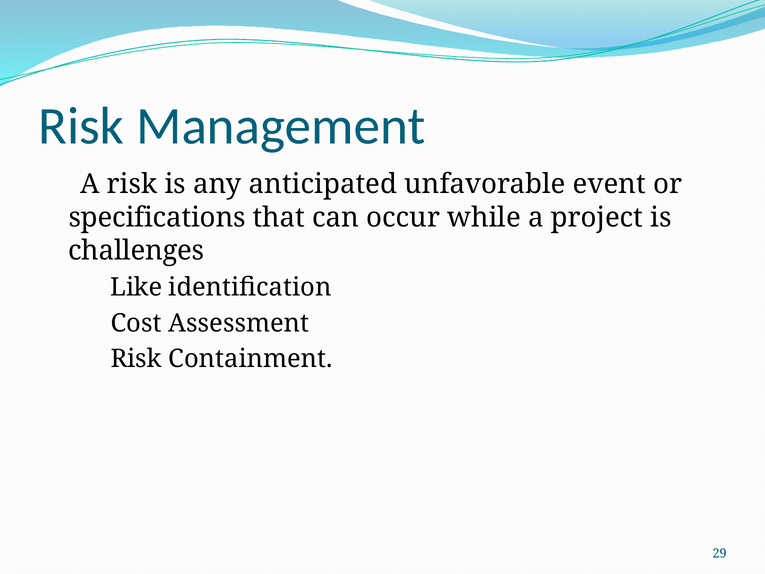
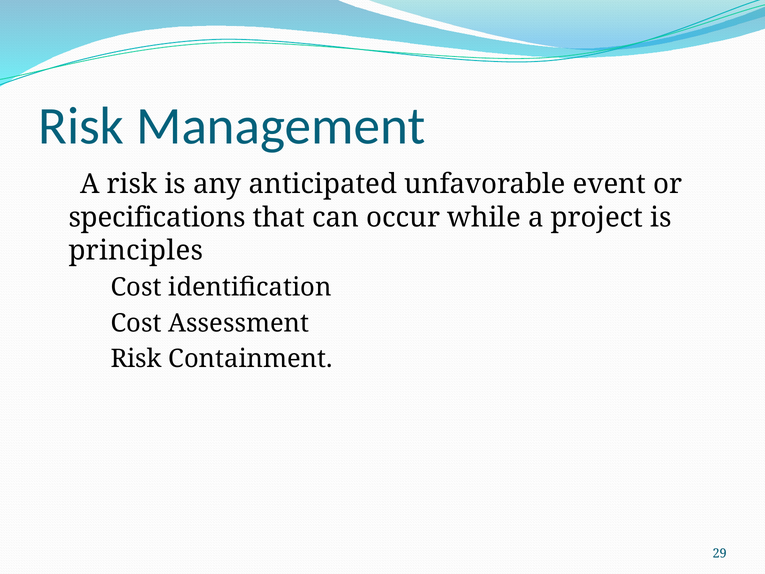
challenges: challenges -> principles (136, 250)
Like: Like -> Cost (136, 287)
